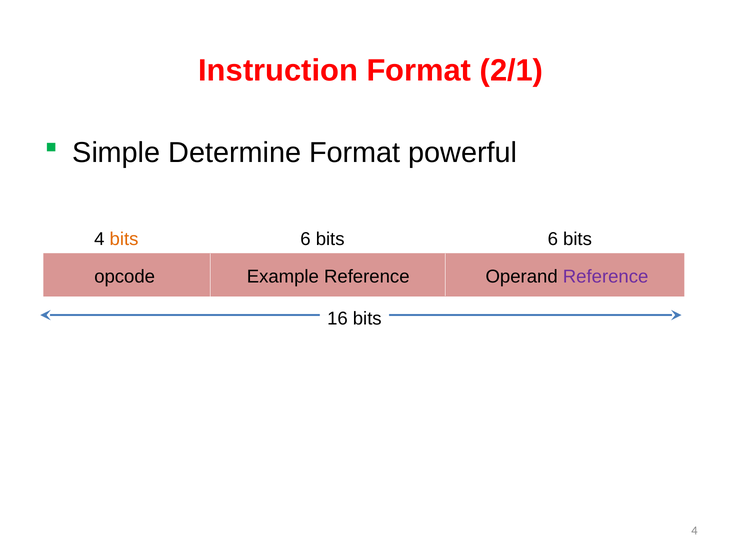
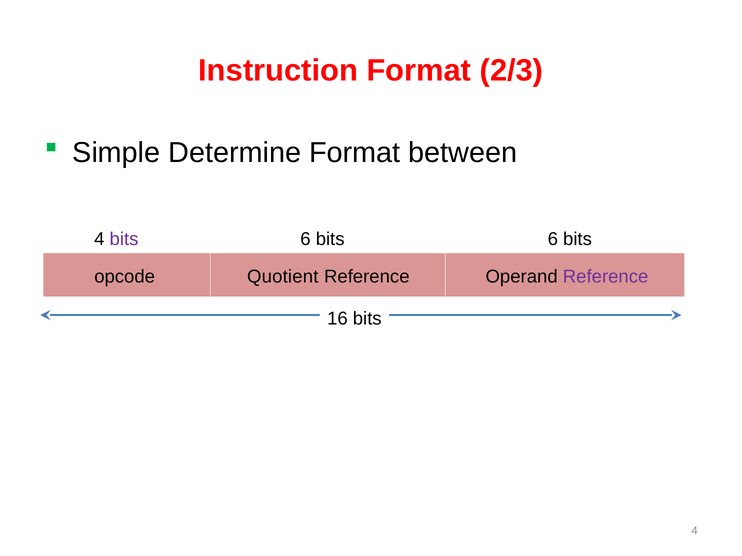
2/1: 2/1 -> 2/3 (512, 71)
powerful: powerful -> between (463, 153)
bits colour: orange -> purple (124, 240)
Example: Example -> Quotient (283, 277)
